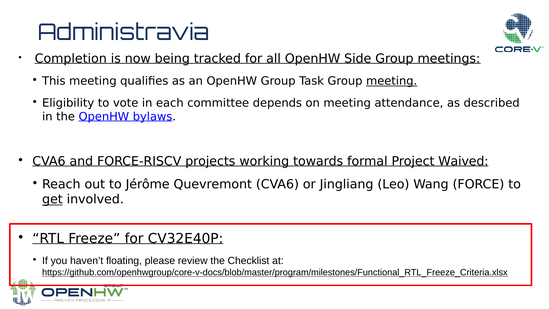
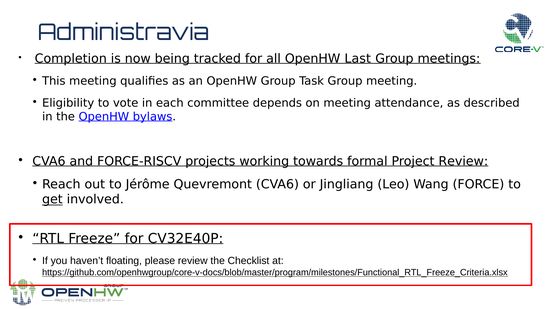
Side: Side -> Last (358, 59)
meeting underline: present -> none (392, 81)
Project Waived: Waived -> Review (463, 161)
